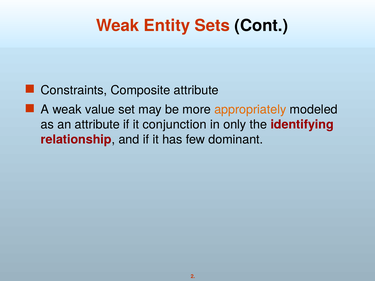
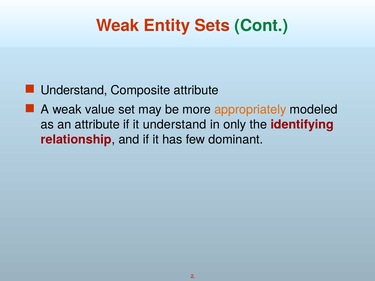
Cont colour: black -> green (261, 26)
Constraints: Constraints -> Understand (74, 90)
it conjunction: conjunction -> understand (175, 125)
